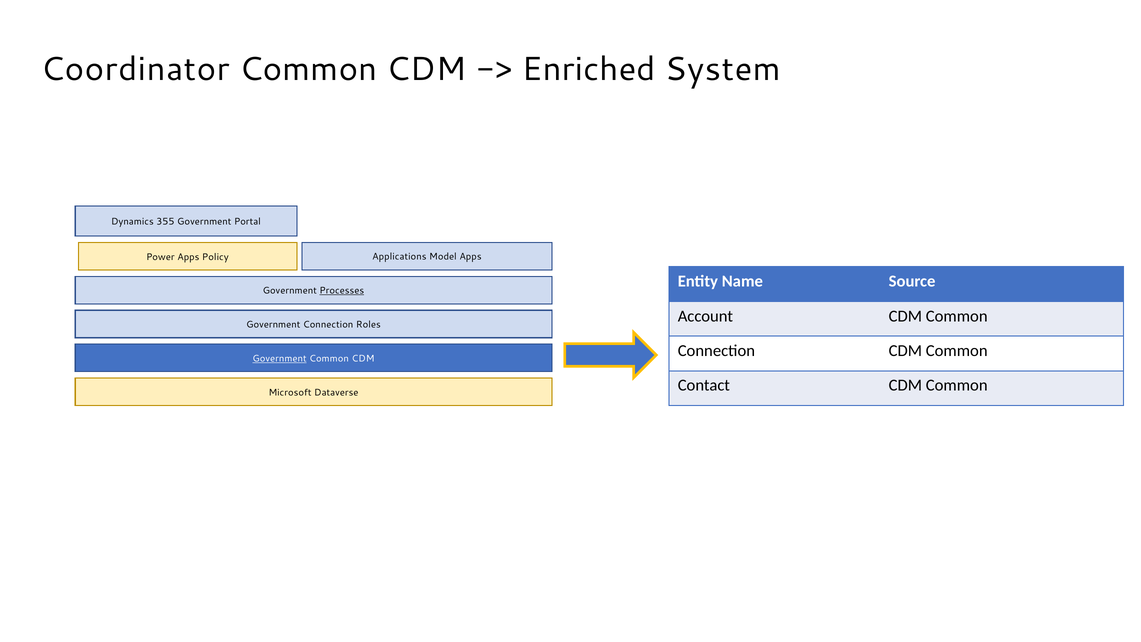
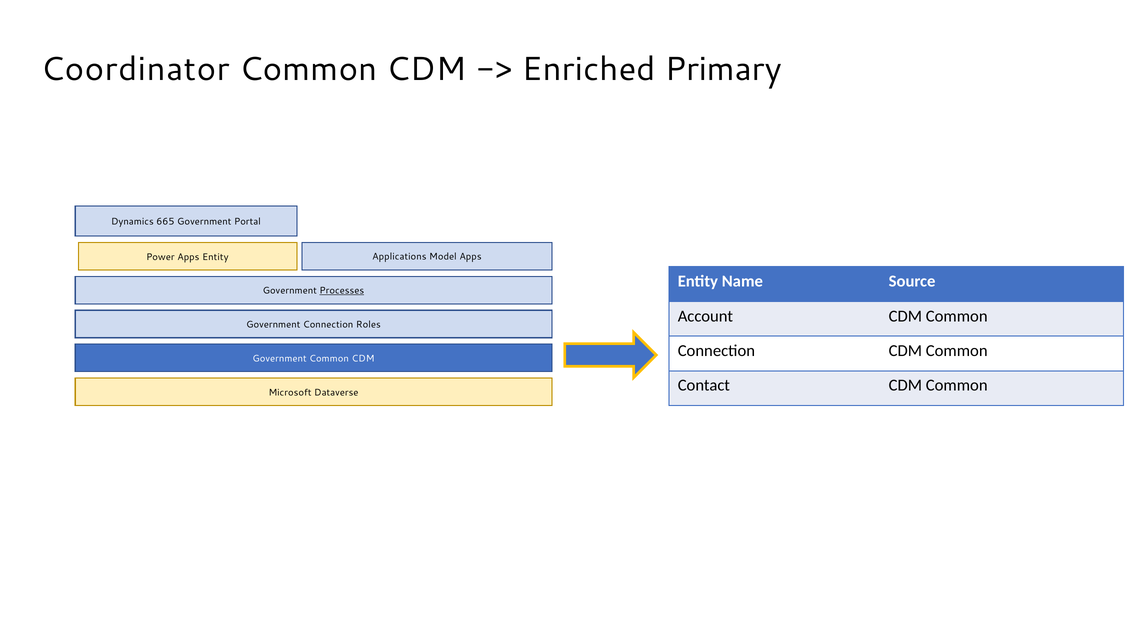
System: System -> Primary (723, 69)
355: 355 -> 665 (165, 222)
Apps Policy: Policy -> Entity (215, 257)
Government underline: present -> none (280, 358)
